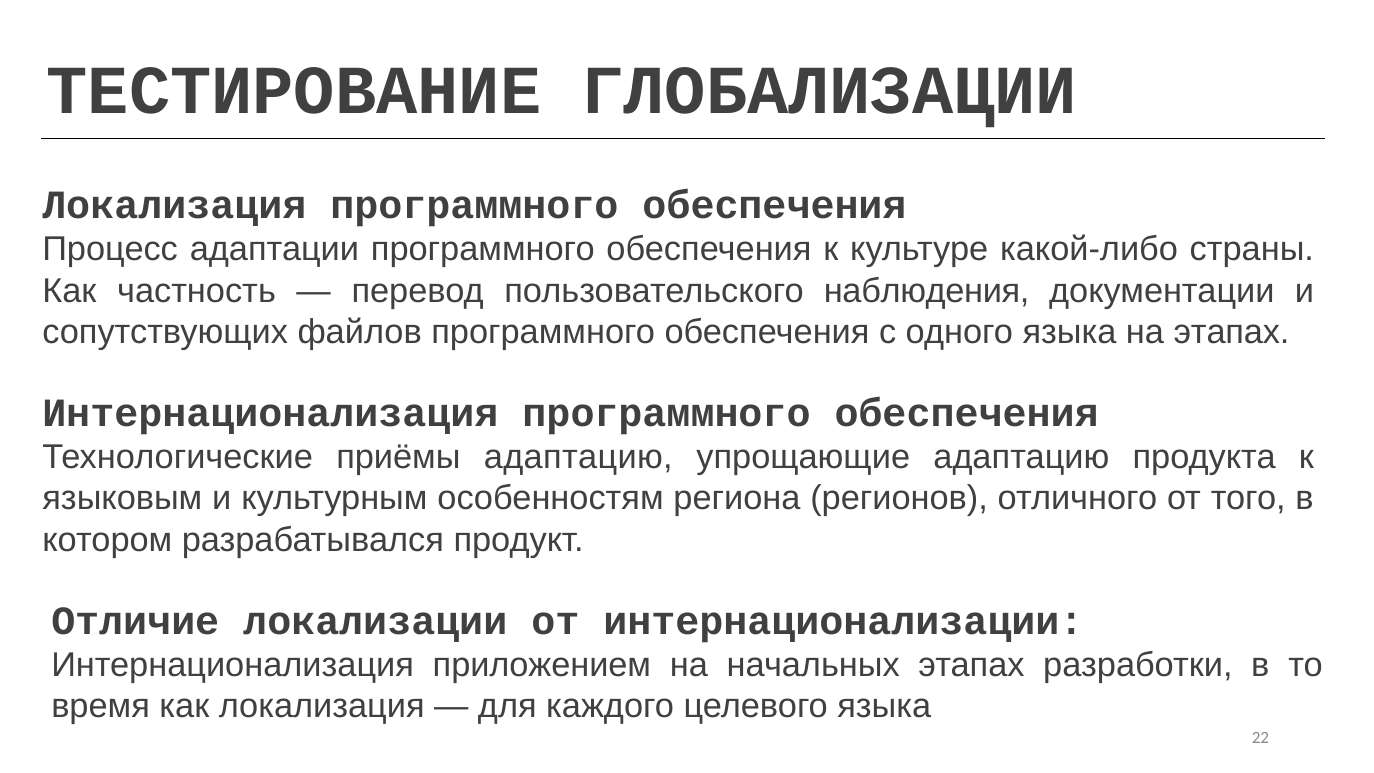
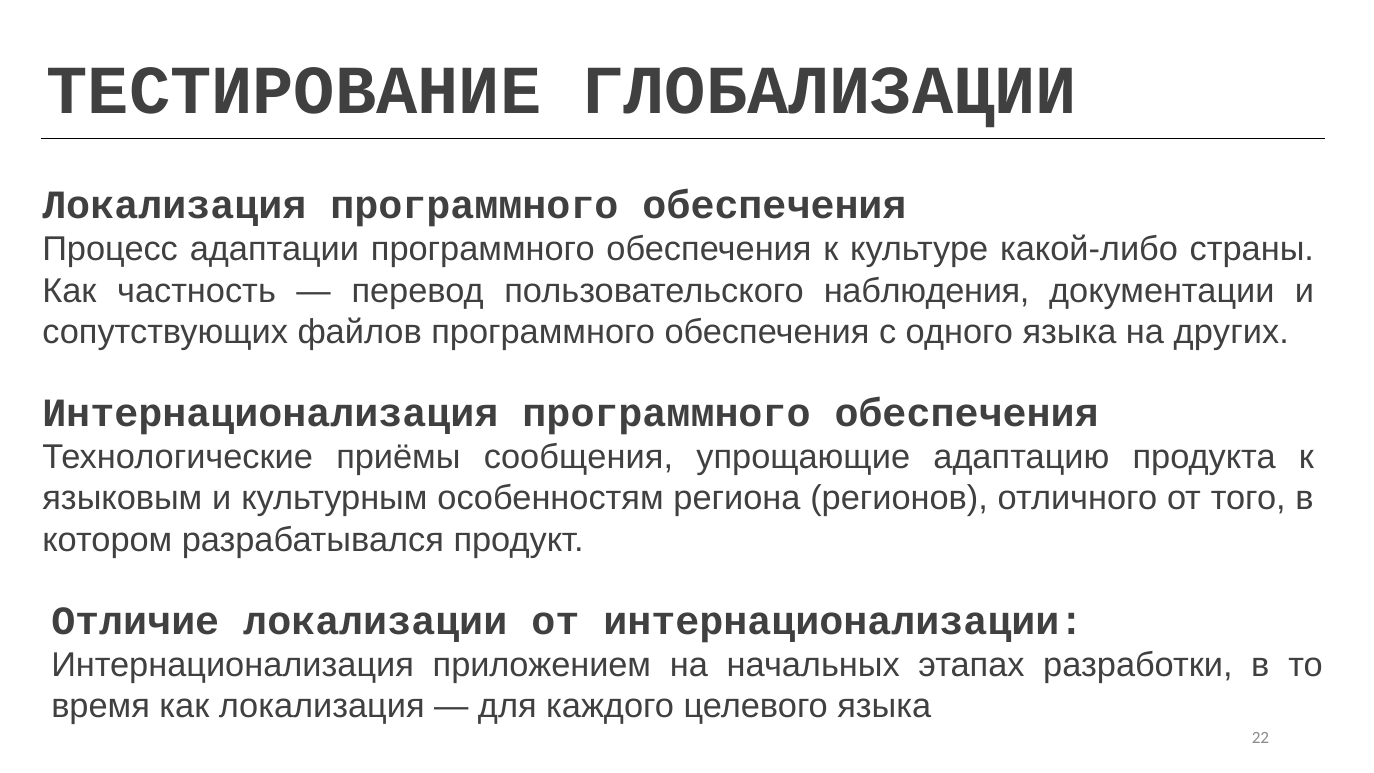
на этапах: этапах -> других (1231, 332)
приёмы адаптацию: адаптацию -> сообщения (578, 457)
